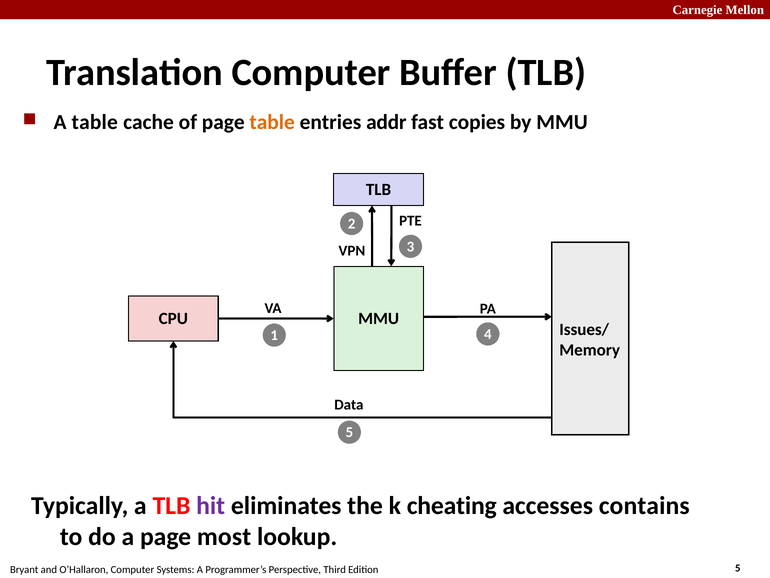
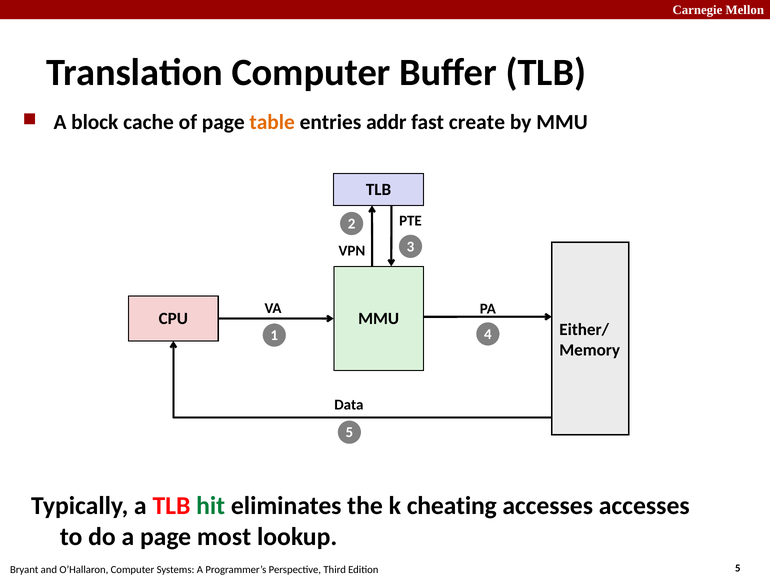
A table: table -> block (95, 122)
copies: copies -> create (477, 122)
Issues/: Issues/ -> Either/ (584, 329)
hit colour: purple -> green (211, 505)
accesses contains: contains -> accesses (644, 505)
